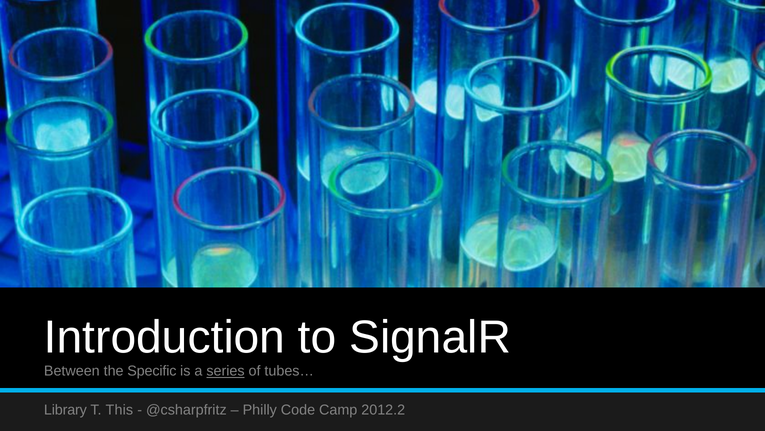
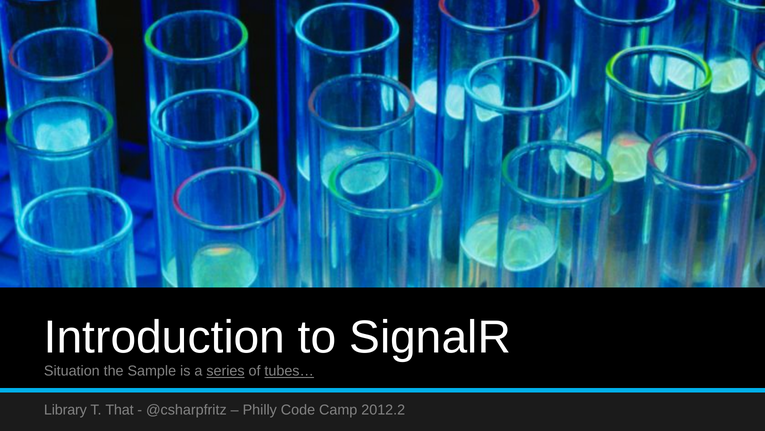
Between: Between -> Situation (72, 371)
Specific: Specific -> Sample (152, 371)
tubes… underline: none -> present (289, 371)
This: This -> That (120, 409)
